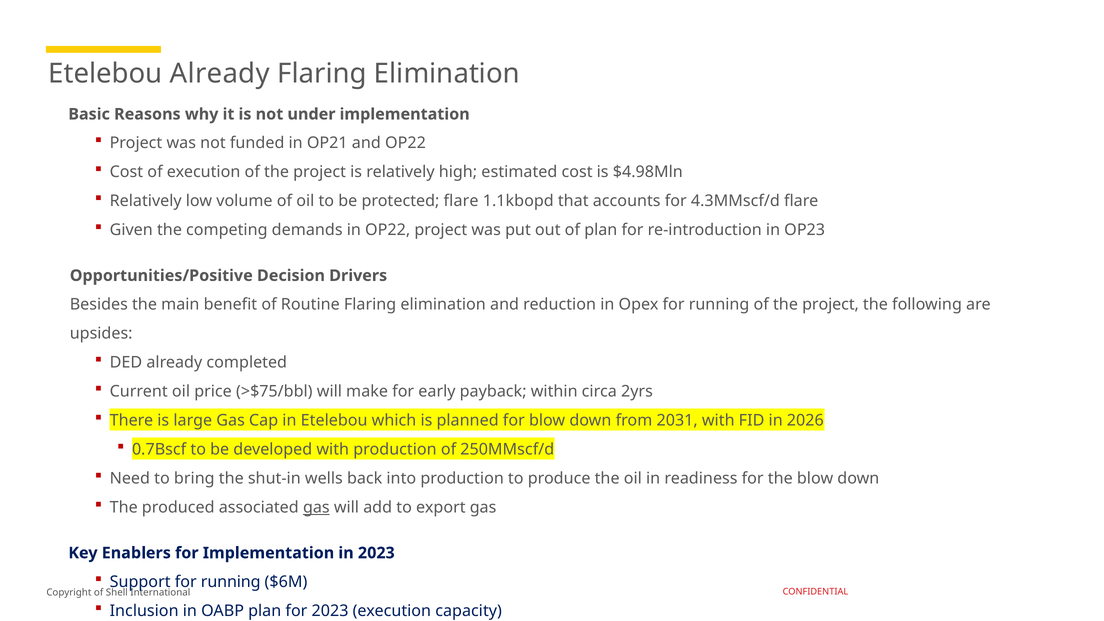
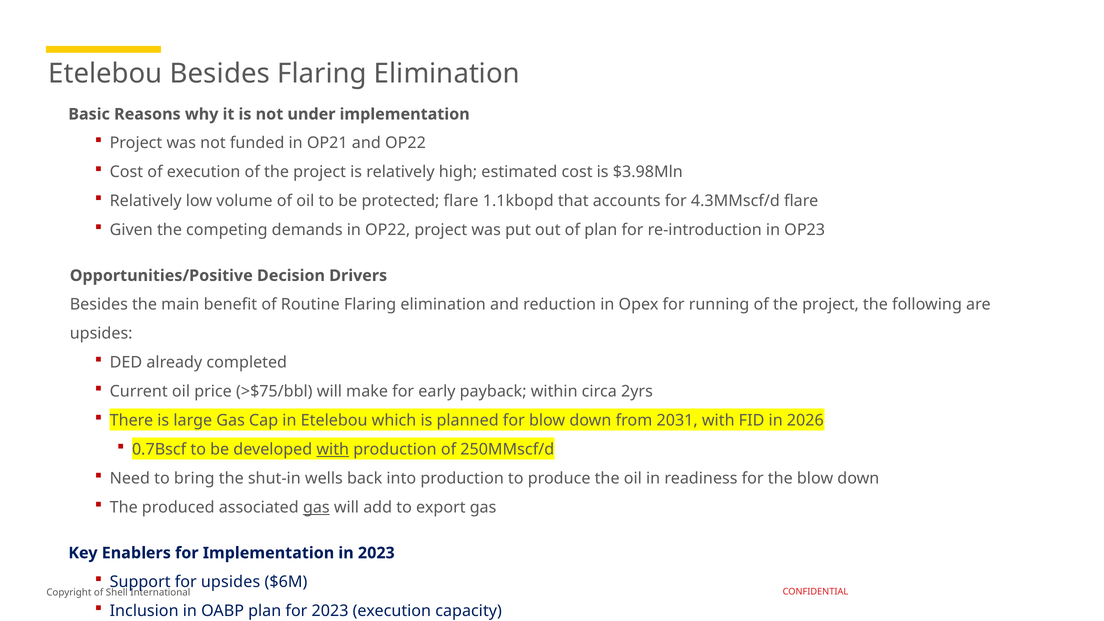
Etelebou Already: Already -> Besides (220, 74)
$4.98Mln: $4.98Mln -> $3.98Mln (648, 172)
with underline: none -> present (333, 449)
Support for running: running -> upsides (231, 582)
